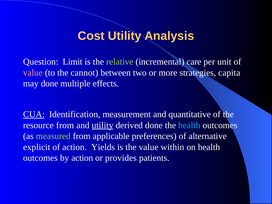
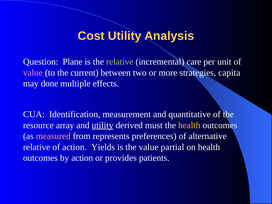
Limit: Limit -> Plane (73, 62)
cannot: cannot -> current (84, 73)
CUA underline: present -> none (34, 114)
resource from: from -> array (65, 125)
derived done: done -> must (154, 125)
health colour: light blue -> yellow (189, 125)
measured colour: light green -> pink (53, 136)
applicable: applicable -> represents (111, 136)
explicit: explicit -> relative (37, 147)
within: within -> partial (172, 147)
